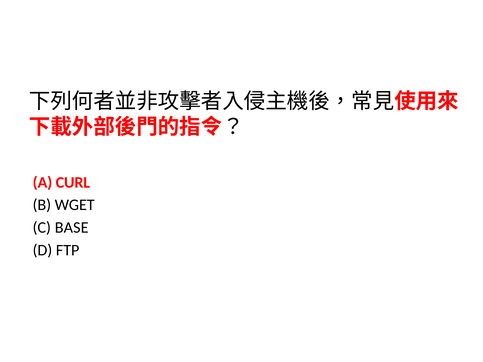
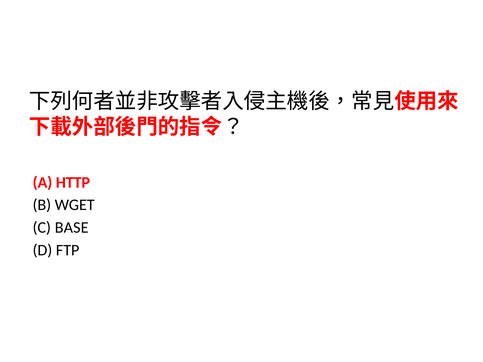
CURL: CURL -> HTTP (73, 183)
